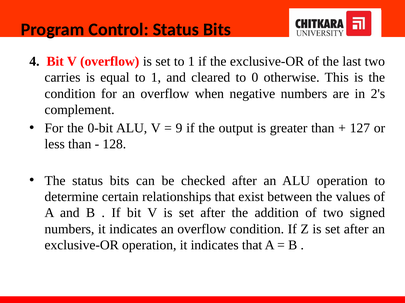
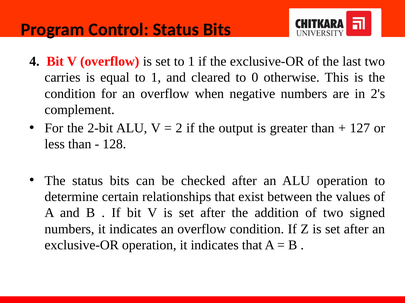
0-bit: 0-bit -> 2-bit (100, 128)
9: 9 -> 2 (179, 128)
